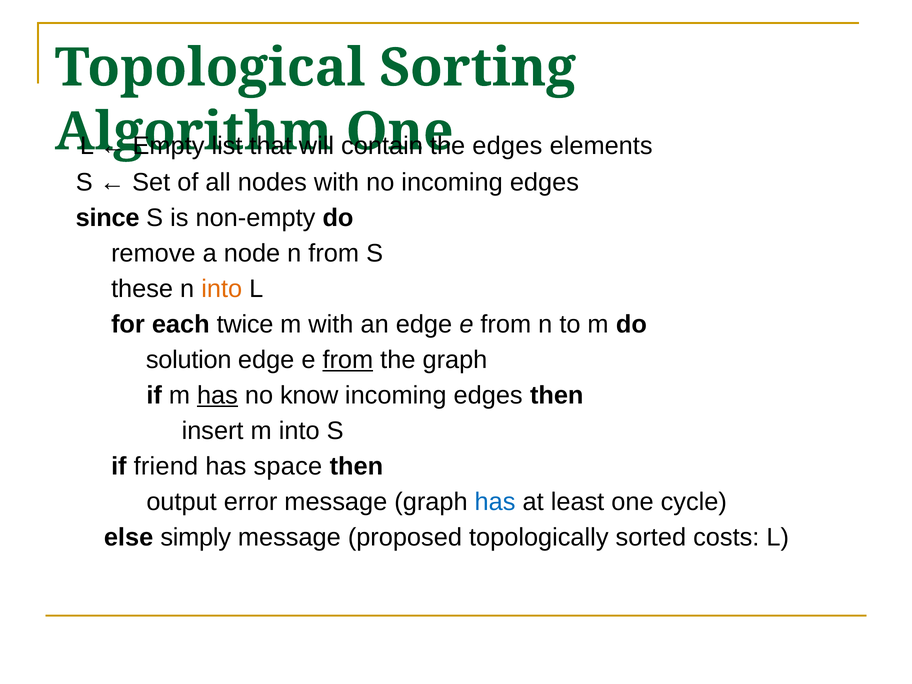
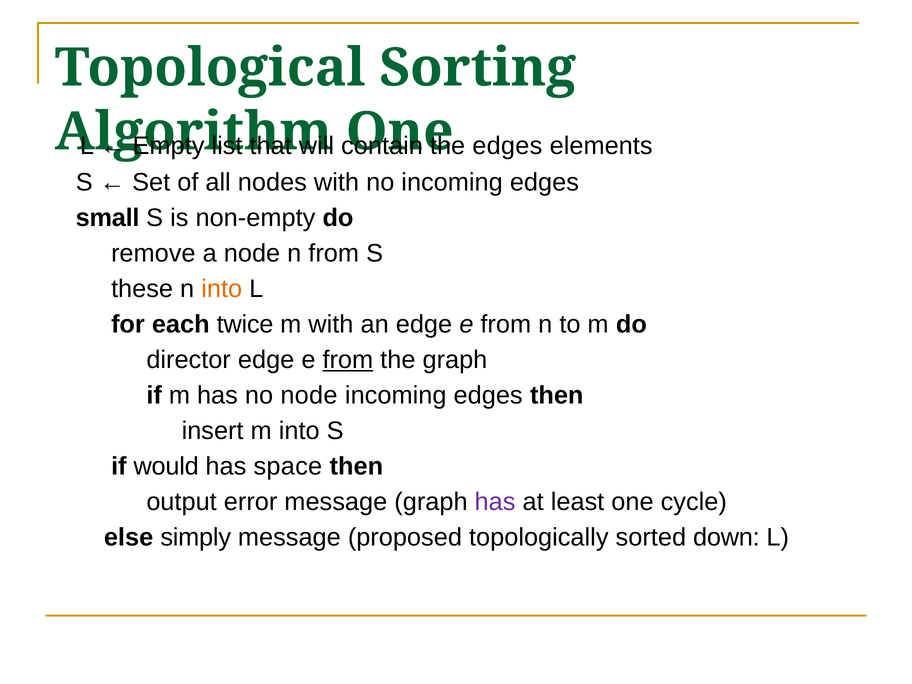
since: since -> small (108, 218)
solution: solution -> director (189, 360)
has underline: present -> none (217, 395)
no know: know -> node (309, 395)
friend: friend -> would (166, 466)
has colour: blue -> purple (495, 502)
costs: costs -> down (726, 537)
